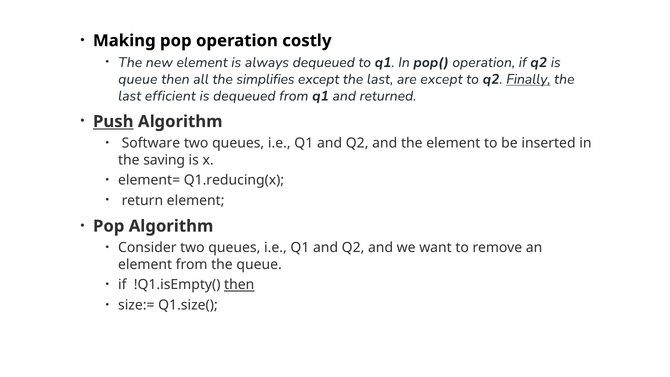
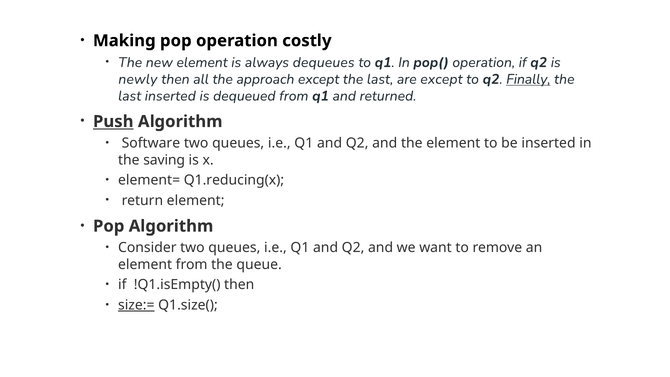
always dequeued: dequeued -> dequeues (324, 62)
queue: queue -> newly (138, 79)
simplifies: simplifies -> approach (265, 79)
last efficient: efficient -> inserted (170, 96)
then underline: present -> none (239, 285)
size:= underline: none -> present (136, 305)
